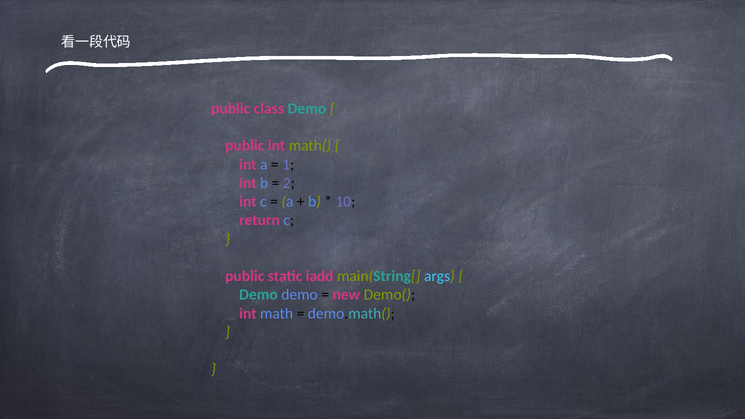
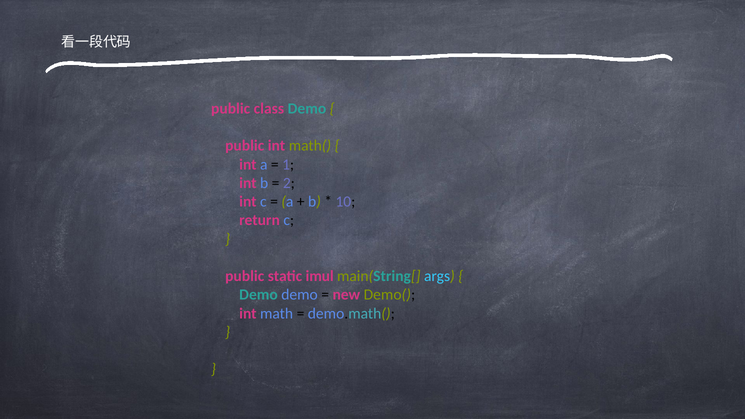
iadd: iadd -> imul (320, 276)
